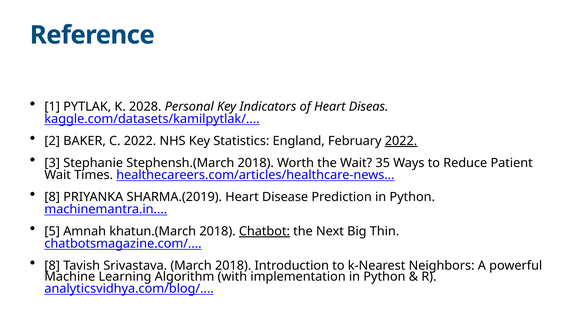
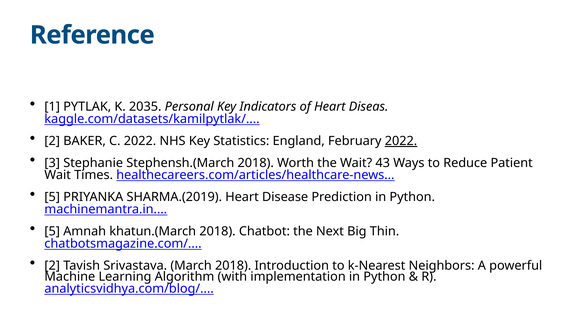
2028: 2028 -> 2035 (145, 107)
35: 35 -> 43 (383, 163)
8: 8 -> 5 (52, 197)
Chatbot underline: present -> none (264, 232)
8: 8 -> 2 (52, 266)
